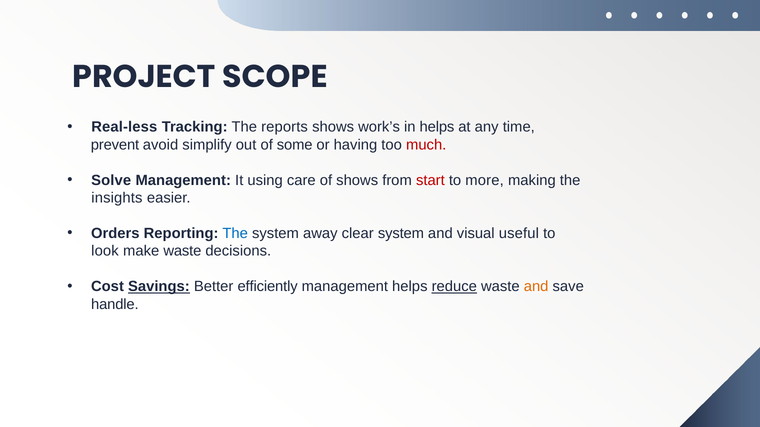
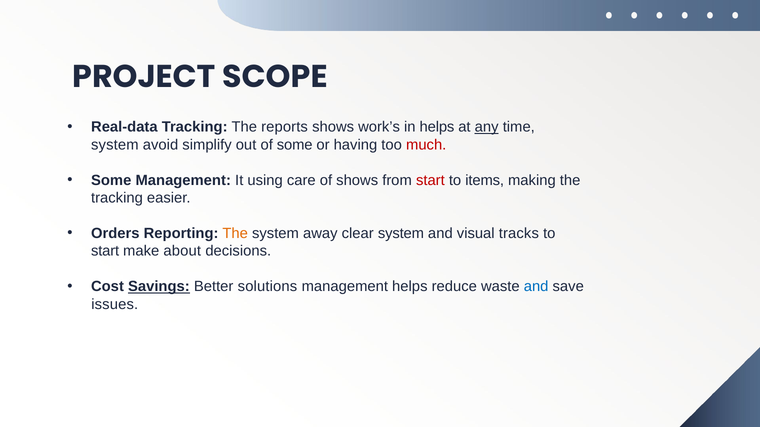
Real-less: Real-less -> Real-data (124, 127)
any underline: none -> present (487, 127)
prevent: prevent -> system (115, 145)
Solve: Solve -> Some (111, 180)
more: more -> items (485, 180)
insights: insights -> tracking (117, 198)
The colour: blue -> orange (235, 234)
useful: useful -> tracks (519, 234)
look: look -> start (105, 251)
make waste: waste -> about (182, 251)
efficiently: efficiently -> solutions (267, 287)
reduce underline: present -> none (454, 287)
and colour: orange -> blue (536, 287)
handle: handle -> issues (115, 305)
